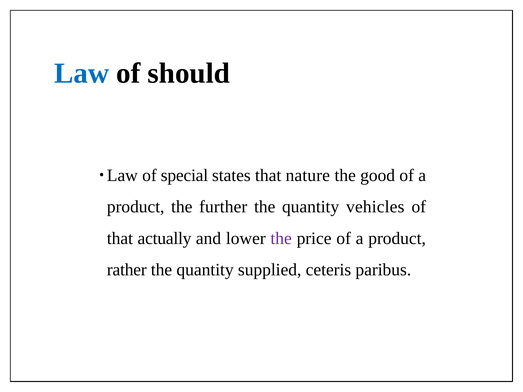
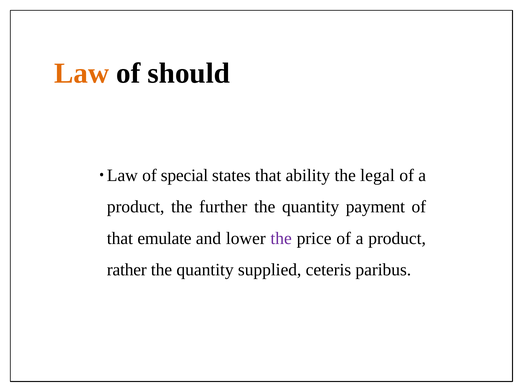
Law colour: blue -> orange (82, 73)
nature: nature -> ability (308, 176)
good: good -> legal (378, 176)
vehicles: vehicles -> payment (375, 207)
actually: actually -> emulate (165, 238)
